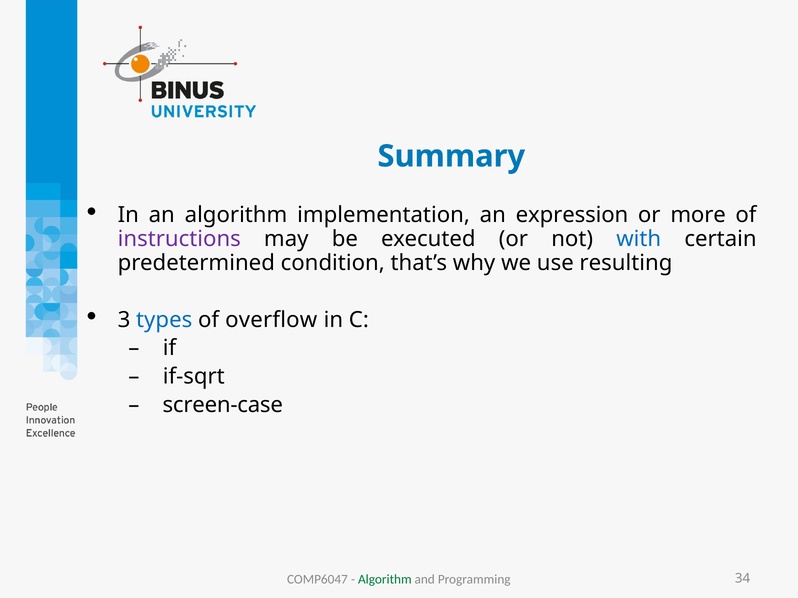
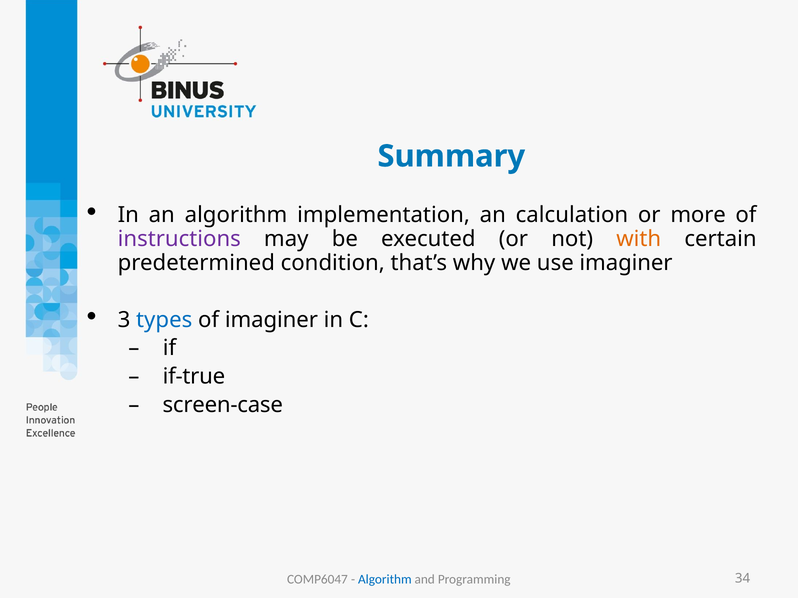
expression: expression -> calculation (572, 215)
with colour: blue -> orange (639, 239)
use resulting: resulting -> imaginer (626, 263)
of overflow: overflow -> imaginer (271, 320)
if-sqrt: if-sqrt -> if-true (194, 377)
Algorithm colour: green -> blue (385, 580)
